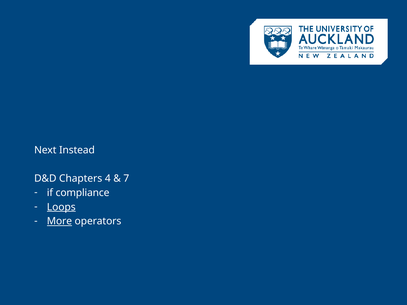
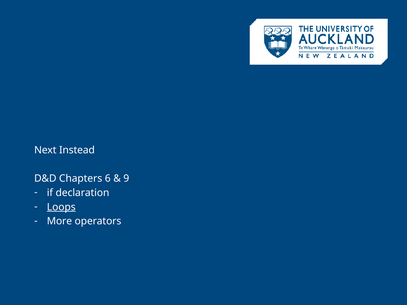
4: 4 -> 6 (108, 179)
7: 7 -> 9 (126, 179)
compliance: compliance -> declaration (82, 193)
More underline: present -> none (59, 221)
